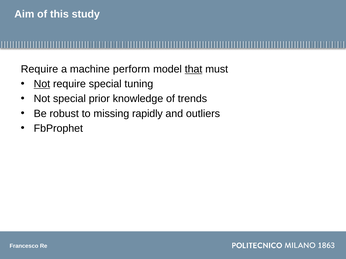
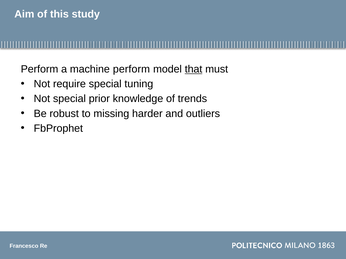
Require: Require -> Perform (40, 69)
Not underline: present -> none (42, 84)
rapidly: rapidly -> harder (147, 114)
